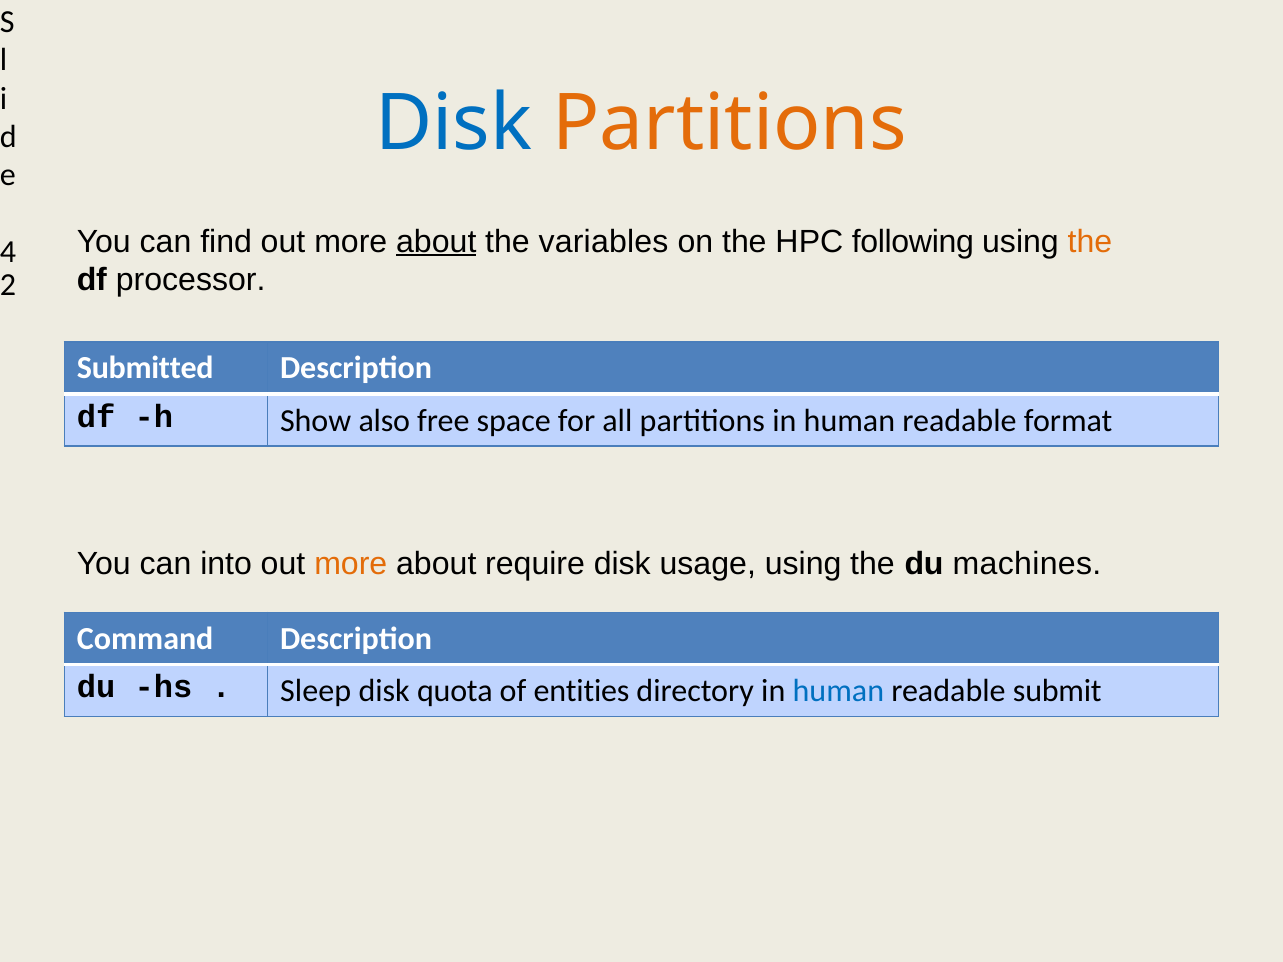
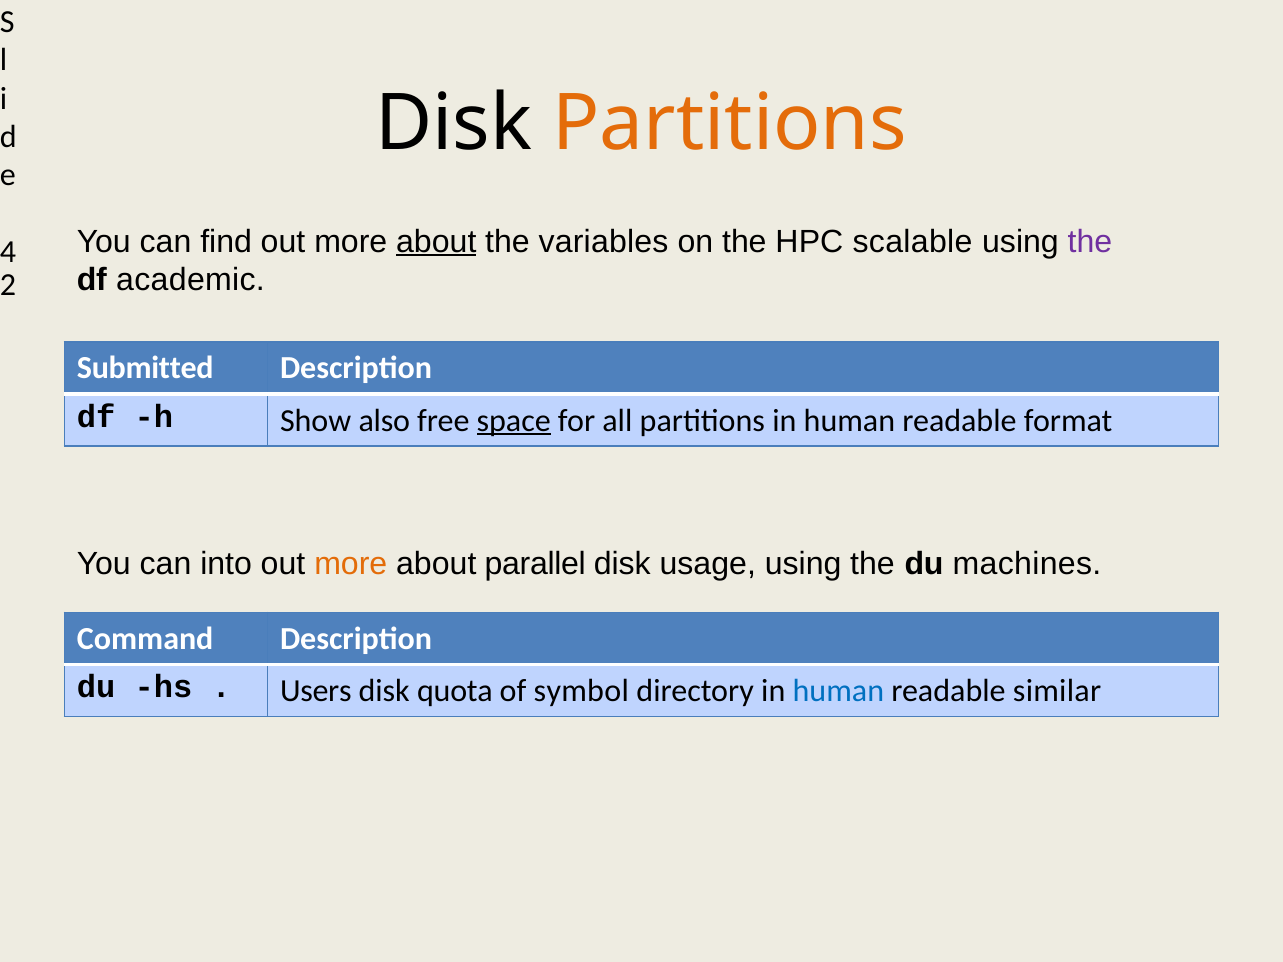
Disk colour: blue -> black (454, 124)
following: following -> scalable (913, 242)
the colour: orange -> purple (1090, 242)
processor: processor -> academic (191, 280)
space underline: none -> present (514, 421)
require: require -> parallel (535, 564)
Sleep: Sleep -> Users (316, 691)
entities: entities -> symbol (581, 691)
submit: submit -> similar (1057, 691)
